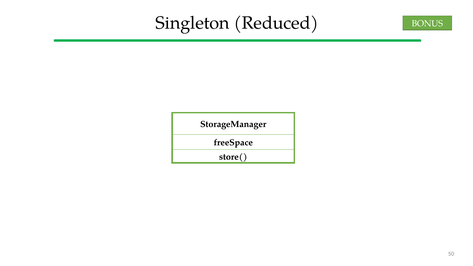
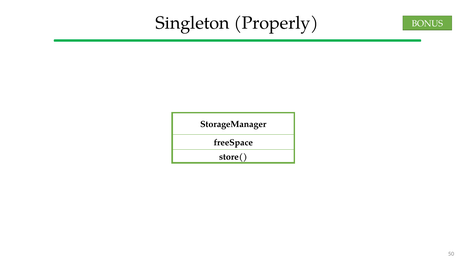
Reduced: Reduced -> Properly (276, 23)
